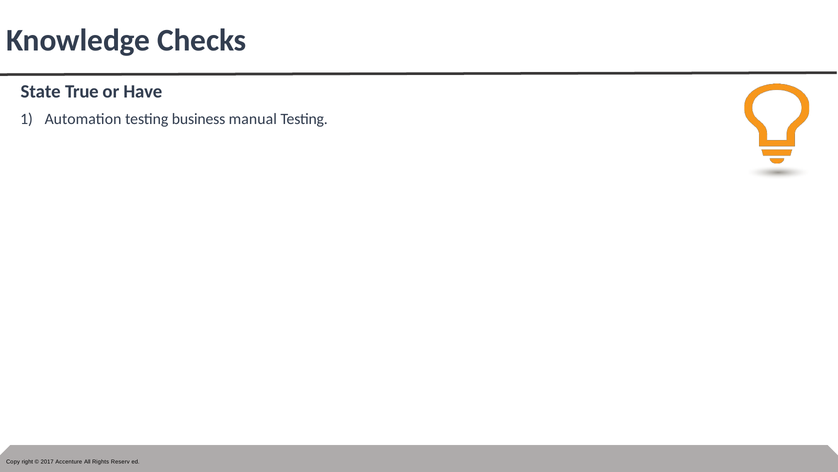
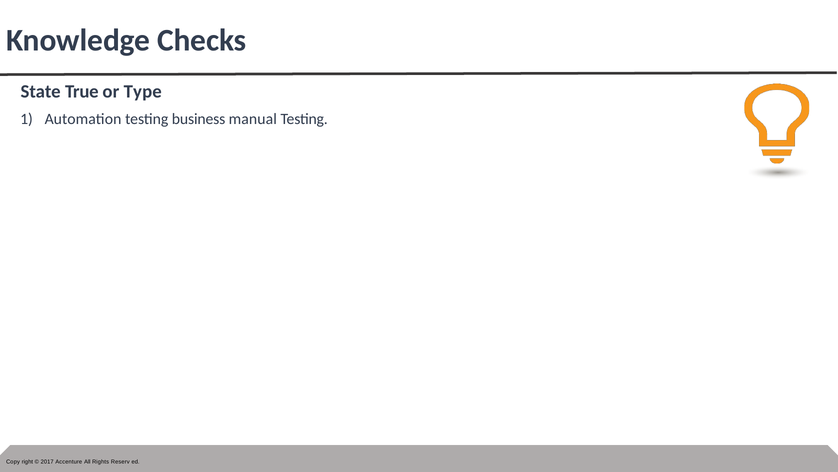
Have: Have -> Type (143, 92)
